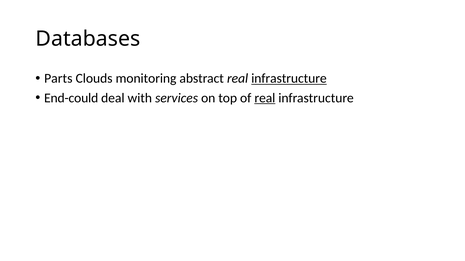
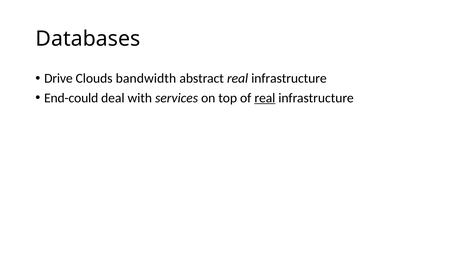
Parts: Parts -> Drive (58, 79)
monitoring: monitoring -> bandwidth (146, 79)
infrastructure underline: present -> none (289, 79)
